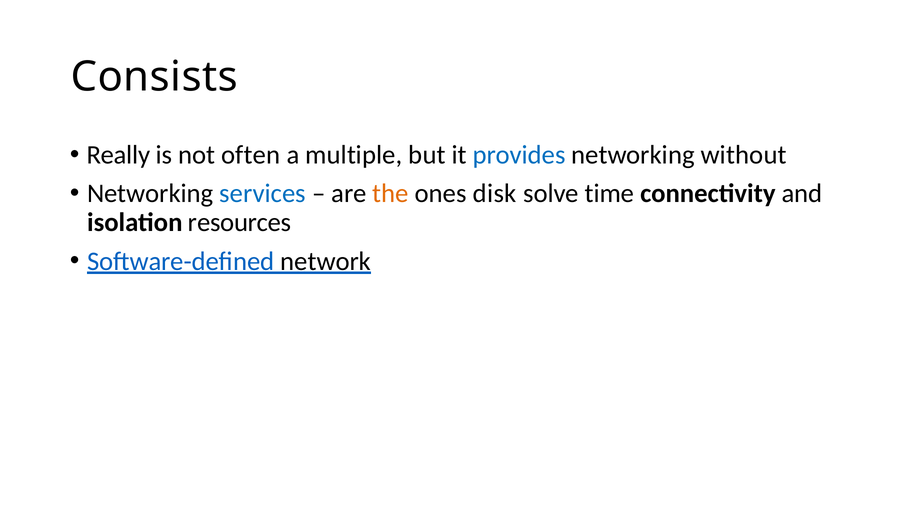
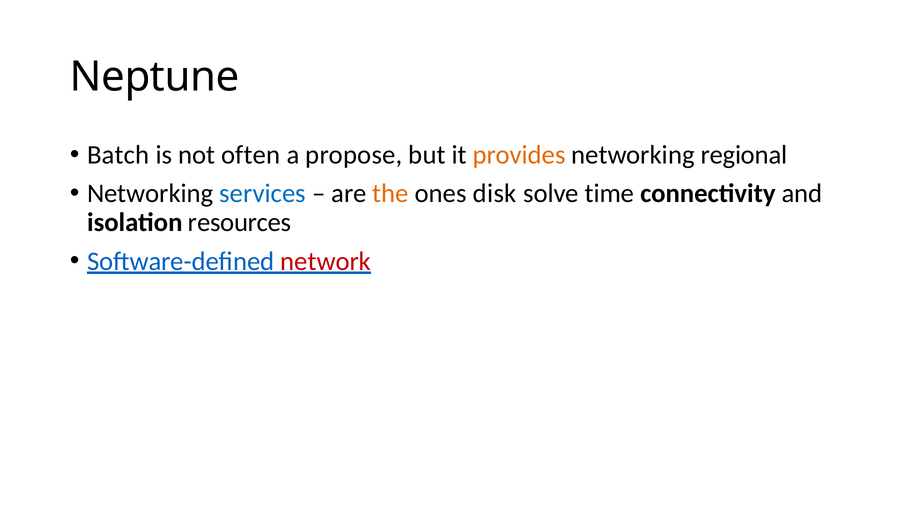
Consists: Consists -> Neptune (155, 77)
Really: Really -> Batch (118, 155)
multiple: multiple -> propose (354, 155)
provides colour: blue -> orange (519, 155)
without: without -> regional (744, 155)
network colour: black -> red (326, 261)
